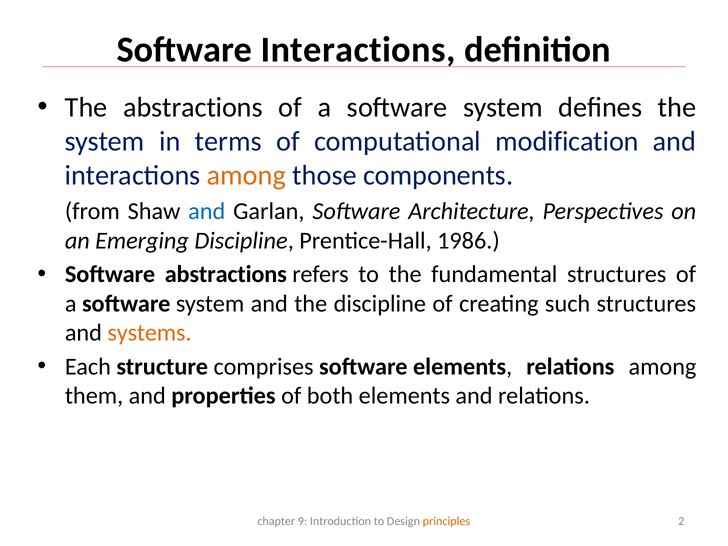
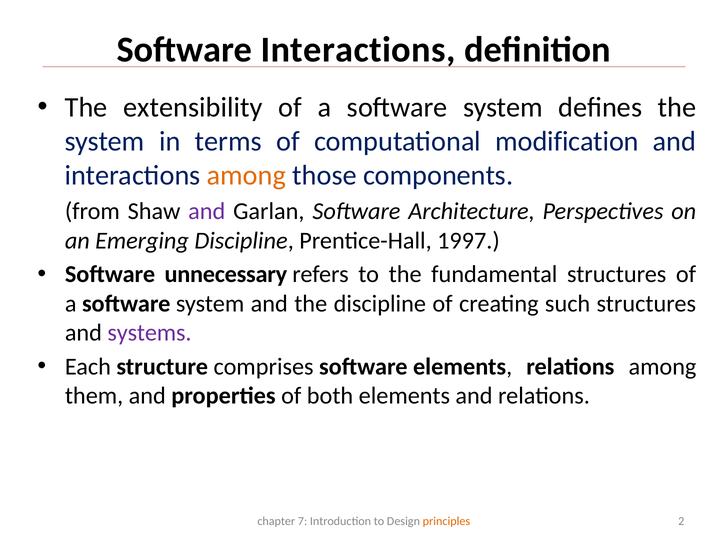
The abstractions: abstractions -> extensibility (193, 107)
and colour: blue -> purple (207, 211)
1986: 1986 -> 1997 (468, 241)
Software abstractions: abstractions -> unnecessary (226, 274)
systems colour: orange -> purple (149, 333)
9: 9 -> 7 (303, 521)
